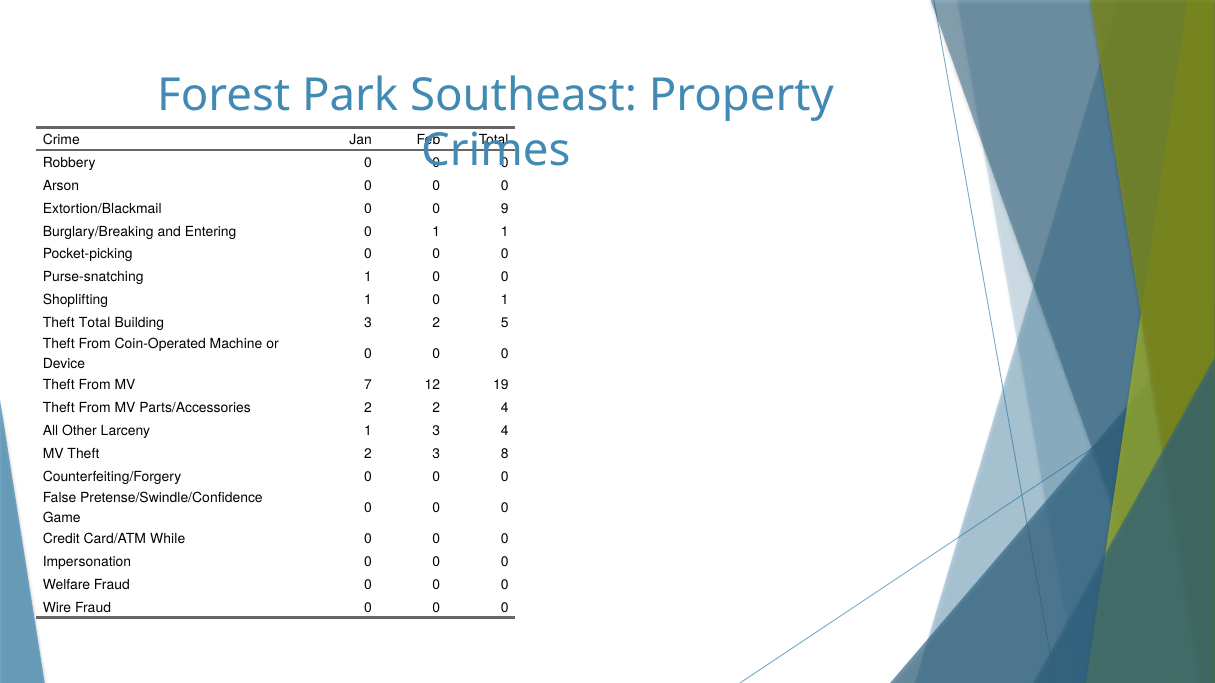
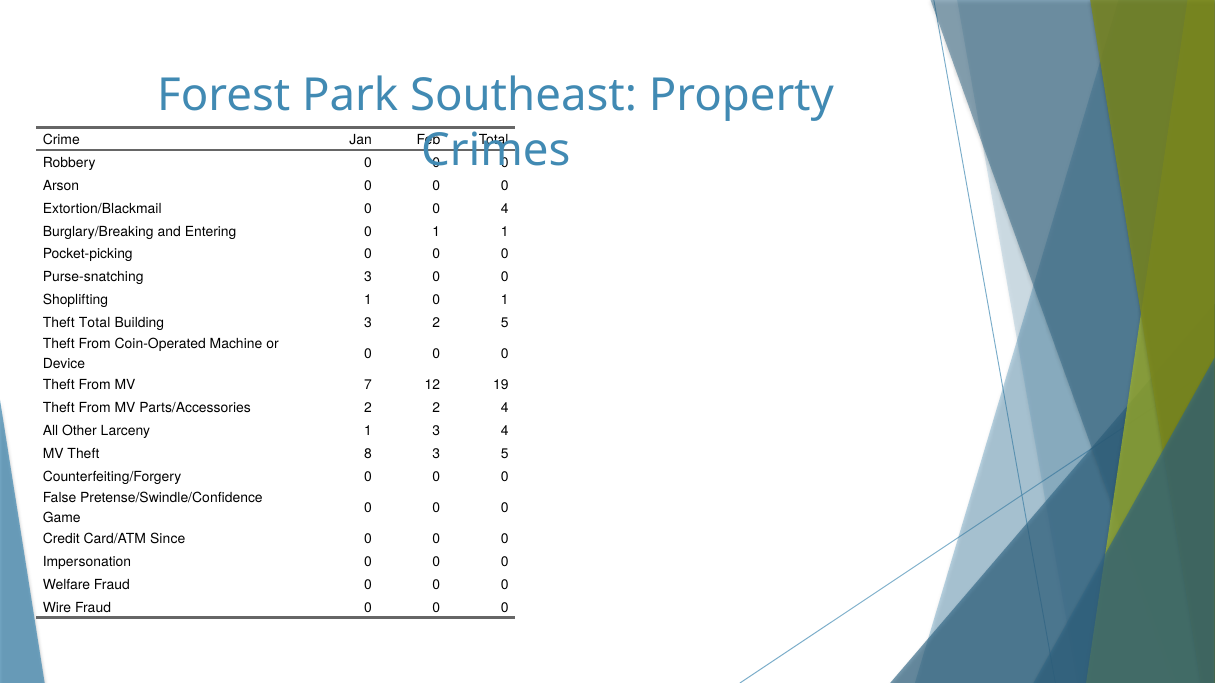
0 9: 9 -> 4 (505, 209)
Purse-snatching 1: 1 -> 3 (368, 277)
Theft 2: 2 -> 8 (368, 454)
3 8: 8 -> 5 (505, 454)
While: While -> Since (168, 540)
